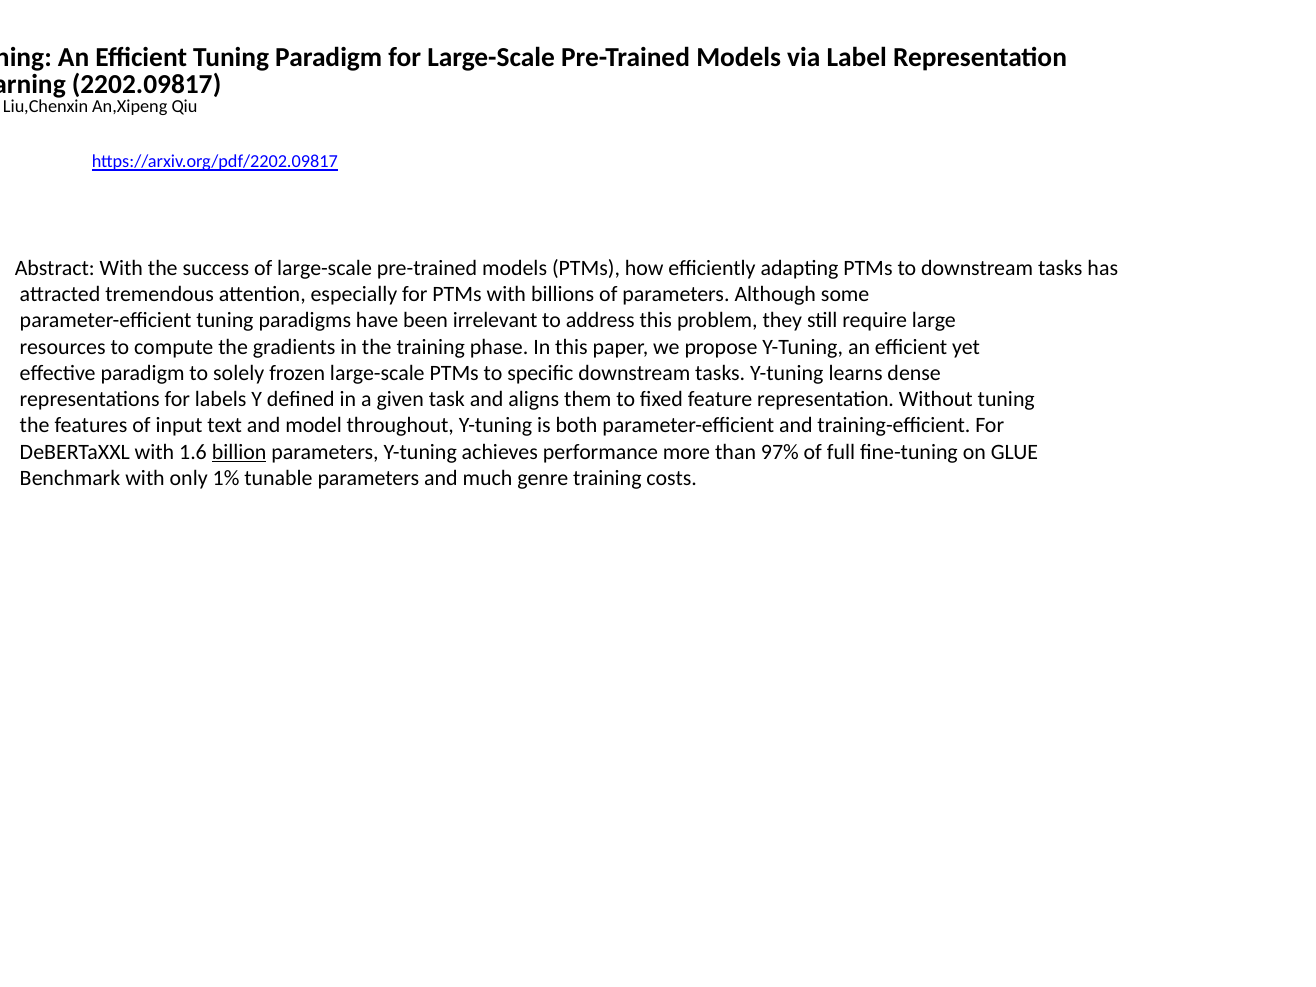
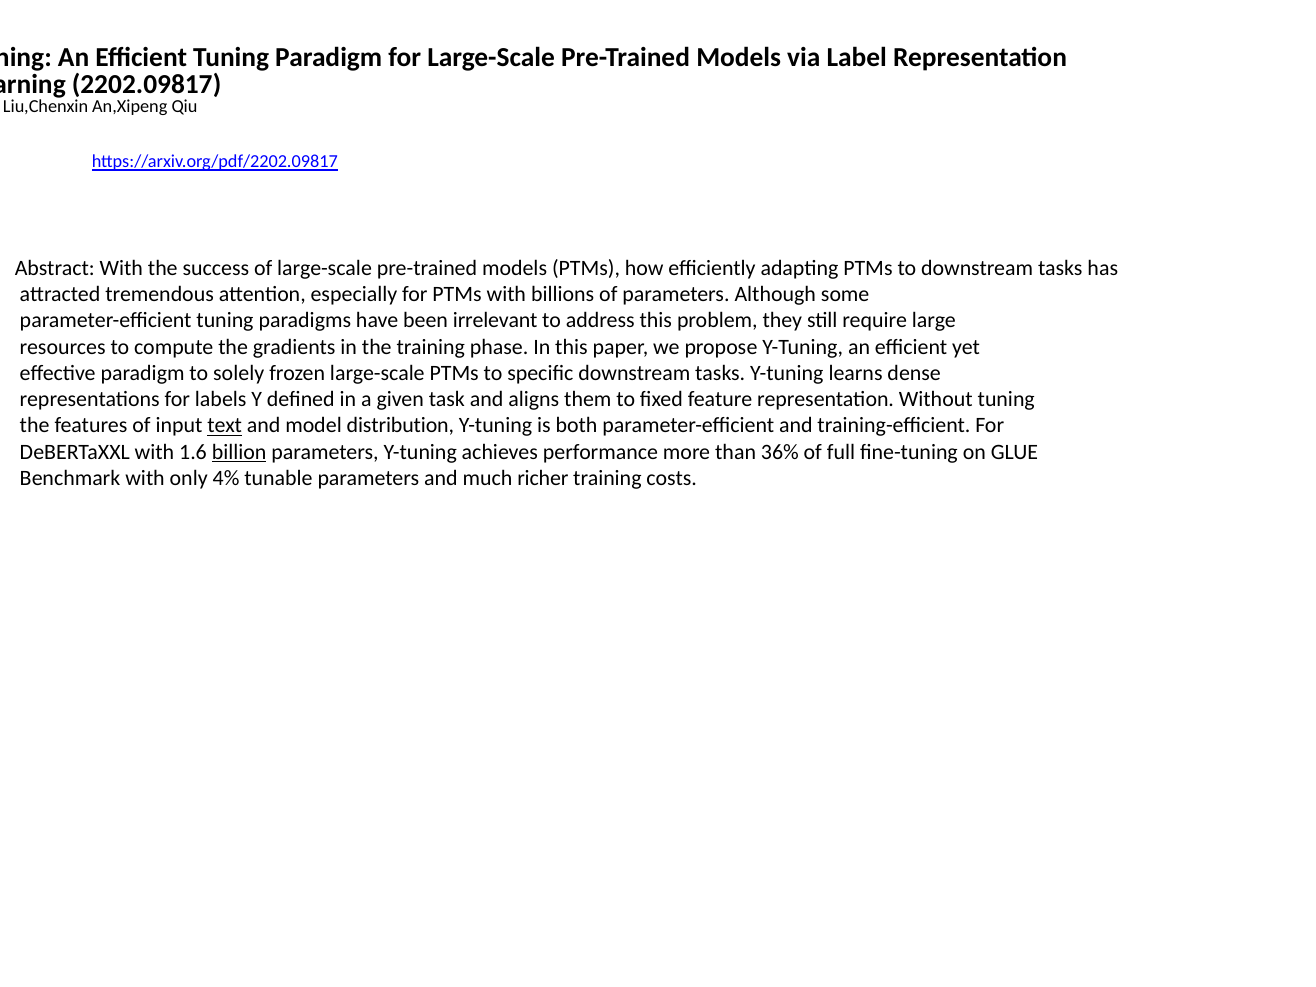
text underline: none -> present (225, 426)
throughout: throughout -> distribution (400, 426)
97%: 97% -> 36% (780, 452)
1%: 1% -> 4% (226, 478)
genre: genre -> richer (543, 478)
